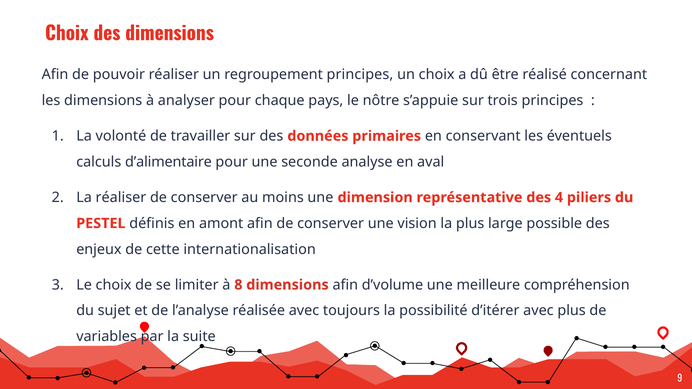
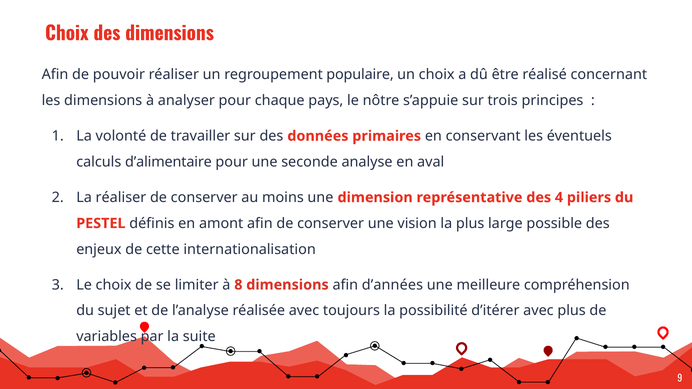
regroupement principes: principes -> populaire (360, 75)
d’volume: d’volume -> d’années (392, 285)
